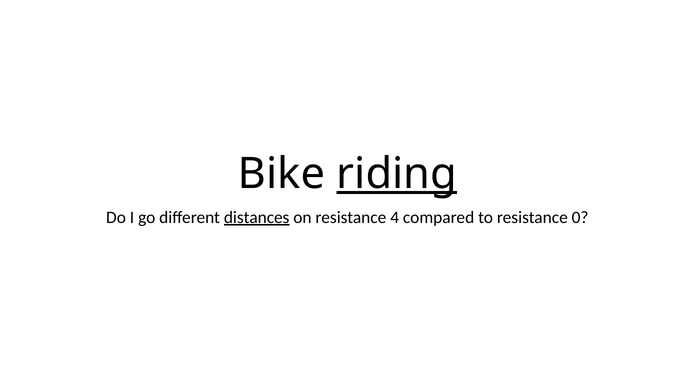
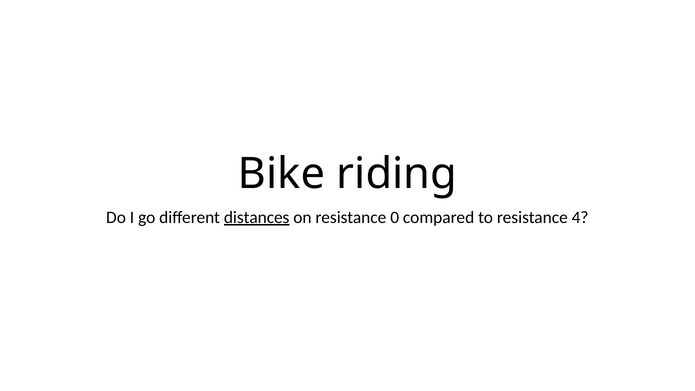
riding underline: present -> none (397, 174)
4: 4 -> 0 (395, 217)
0: 0 -> 4 (580, 217)
